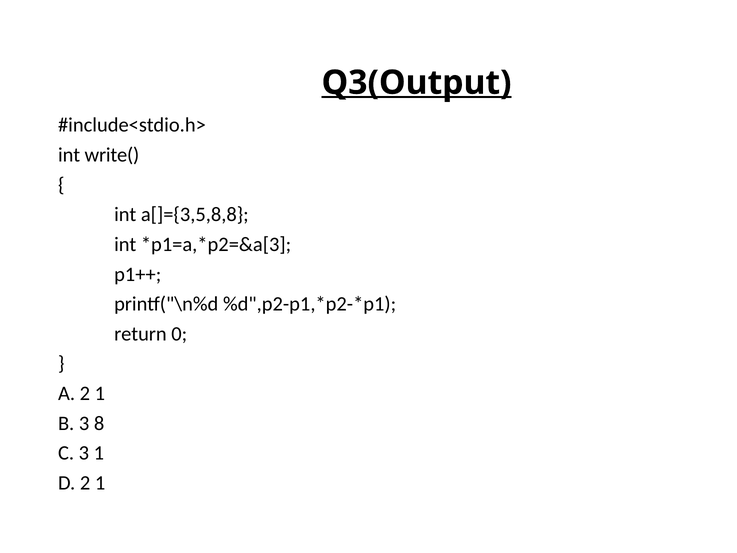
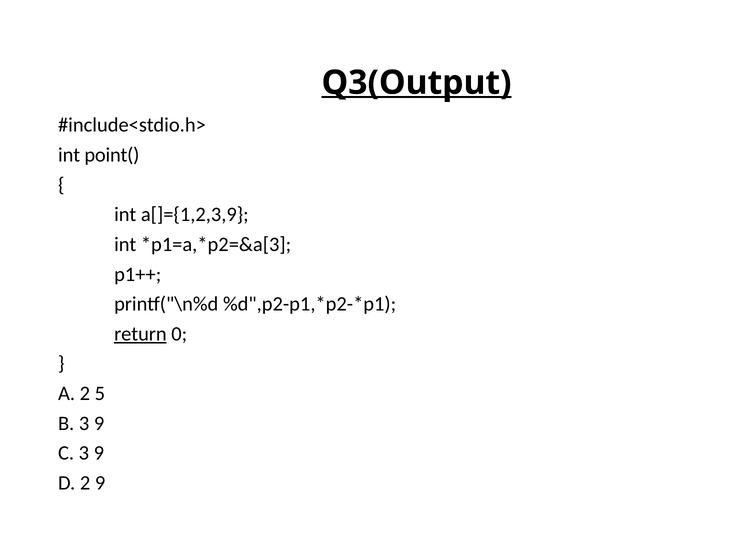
write(: write( -> point( (112, 155)
a[]={3,5,8,8: a[]={3,5,8,8 -> a[]={1,2,3,9 (195, 215)
return underline: none -> present (140, 334)
A 2 1: 1 -> 5 (100, 393)
B 3 8: 8 -> 9 (99, 423)
C 3 1: 1 -> 9 (99, 453)
D 2 1: 1 -> 9 (100, 483)
